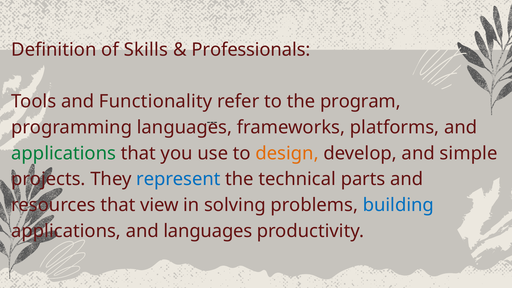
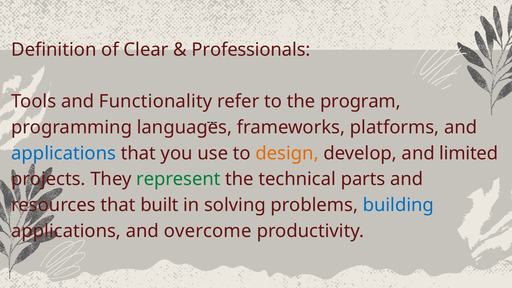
Skills: Skills -> Clear (146, 50)
applications colour: green -> blue (64, 153)
simple: simple -> limited (469, 153)
represent colour: blue -> green (178, 179)
view: view -> built (159, 205)
and languages: languages -> overcome (208, 231)
